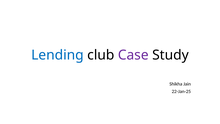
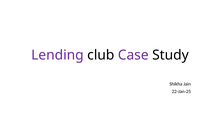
Lending colour: blue -> purple (57, 55)
